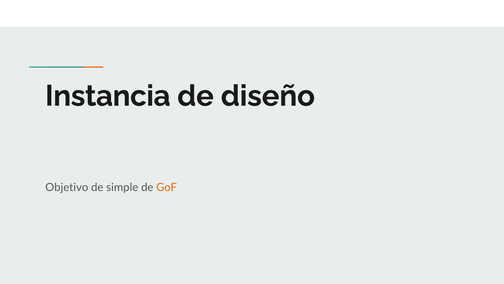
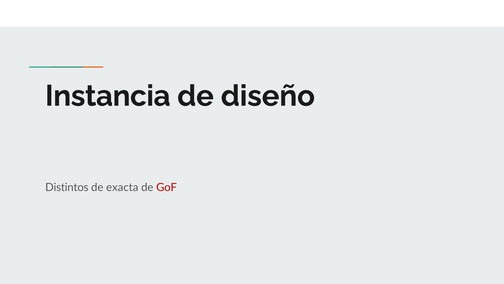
Objetivo: Objetivo -> Distintos (67, 187)
simple: simple -> exacta (122, 187)
GoF colour: orange -> red (167, 187)
